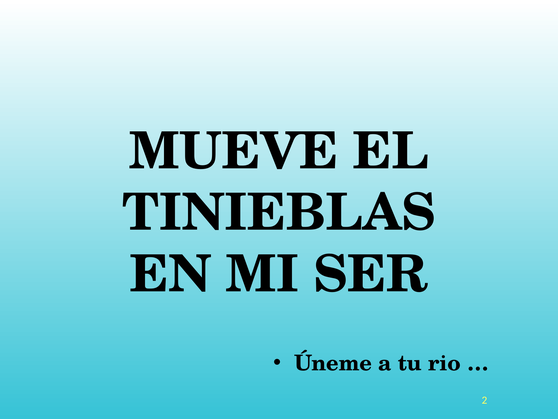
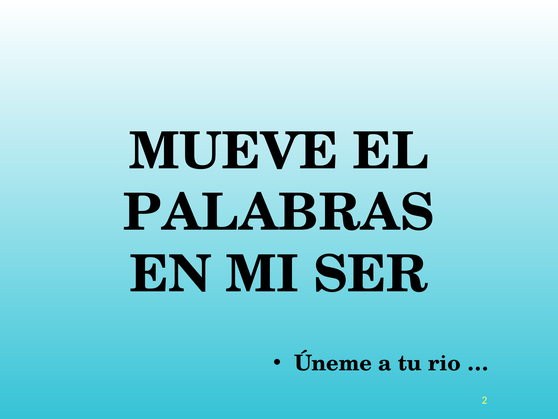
TINIEBLAS: TINIEBLAS -> PALABRAS (279, 213)
